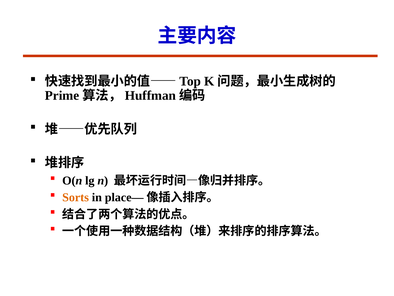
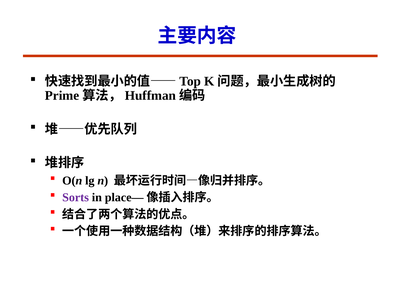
Sorts colour: orange -> purple (76, 197)
